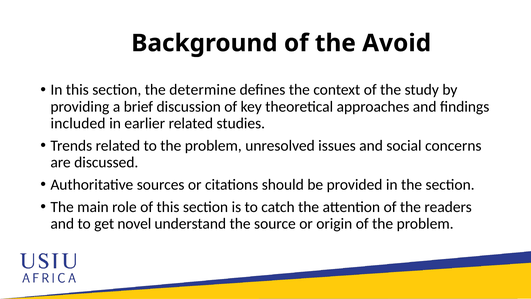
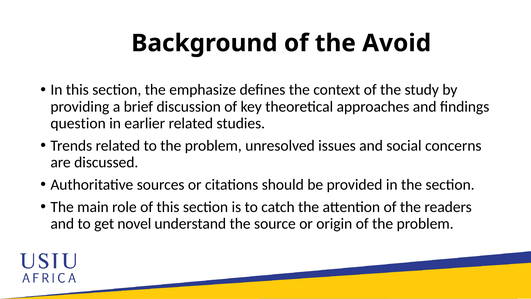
determine: determine -> emphasize (203, 90)
included: included -> question (78, 123)
